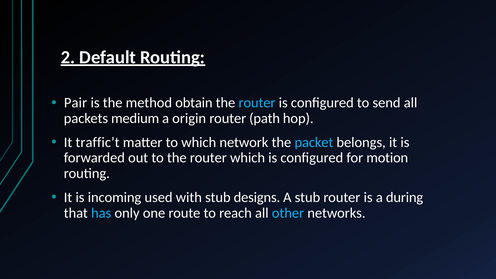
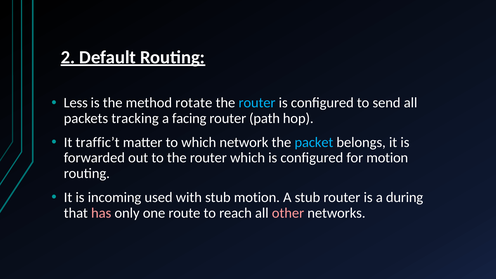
Pair: Pair -> Less (76, 103)
obtain: obtain -> rotate (194, 103)
medium: medium -> tracking (135, 118)
origin: origin -> facing (189, 118)
stub designs: designs -> motion (257, 197)
has colour: light blue -> pink (101, 213)
other colour: light blue -> pink (288, 213)
